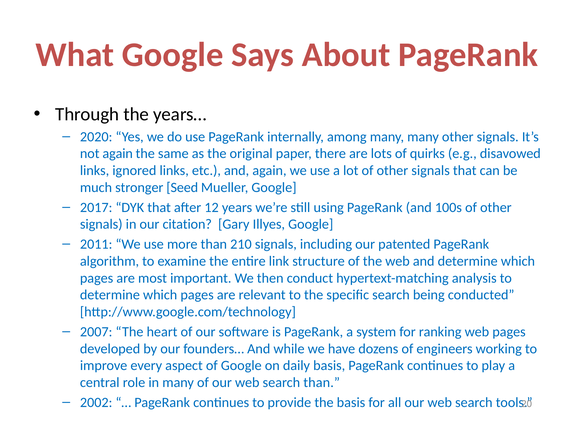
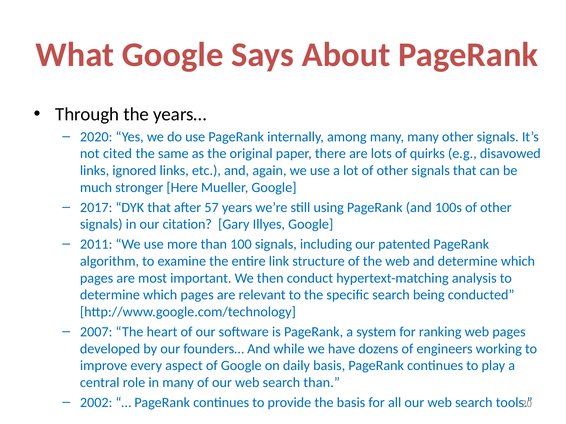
not again: again -> cited (118, 154)
Seed: Seed -> Here (182, 188)
12: 12 -> 57 (212, 208)
210: 210 -> 100 (241, 244)
